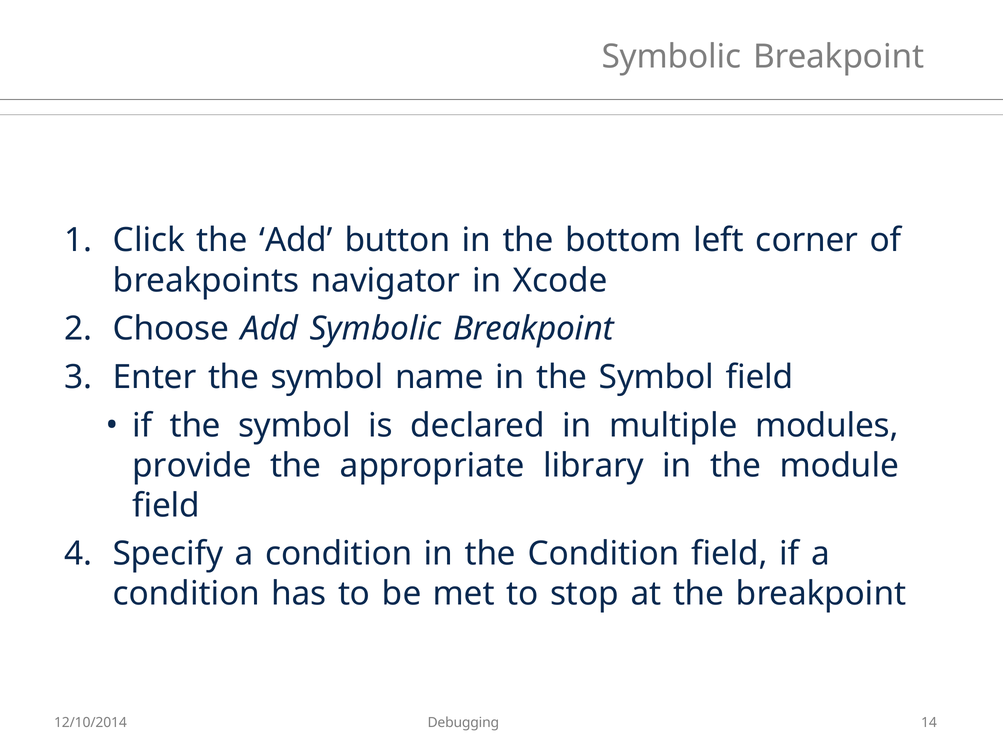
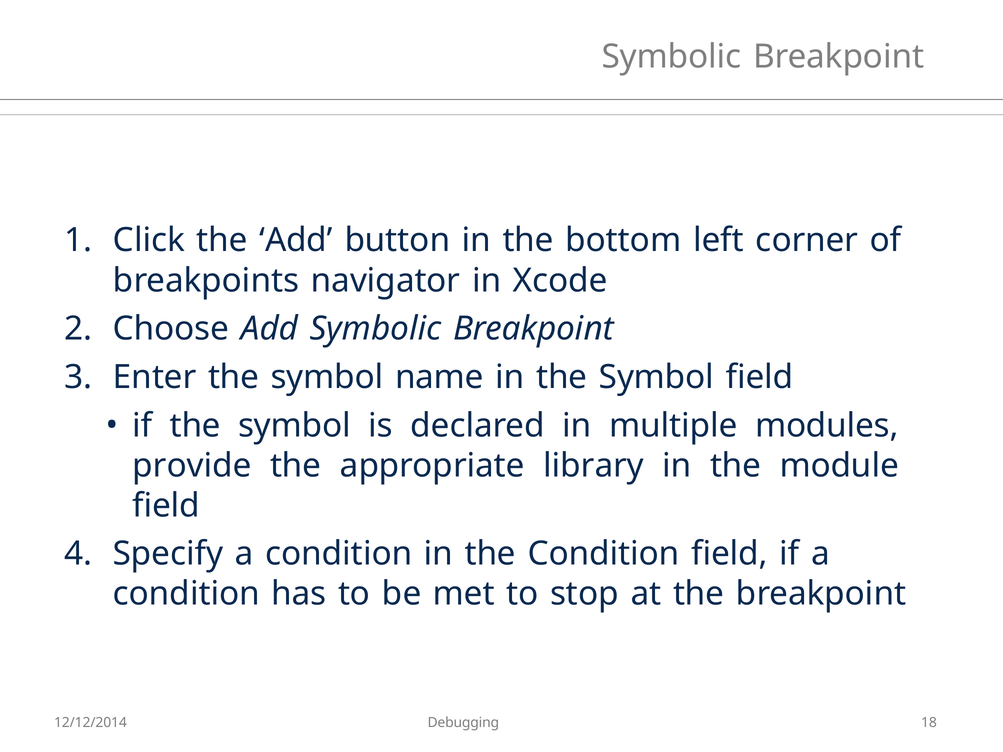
12/10/2014: 12/10/2014 -> 12/12/2014 (90, 723)
14: 14 -> 18 (929, 723)
